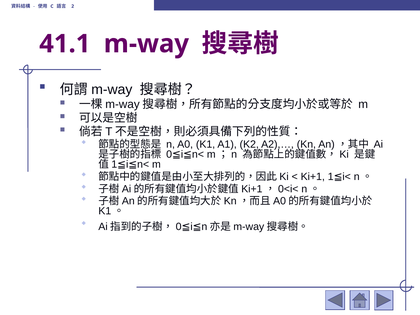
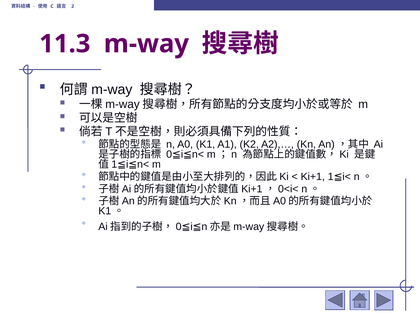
41.1: 41.1 -> 11.3 (65, 44)
